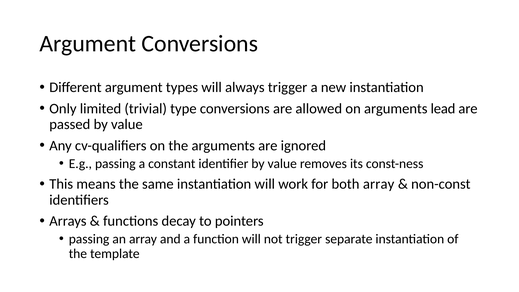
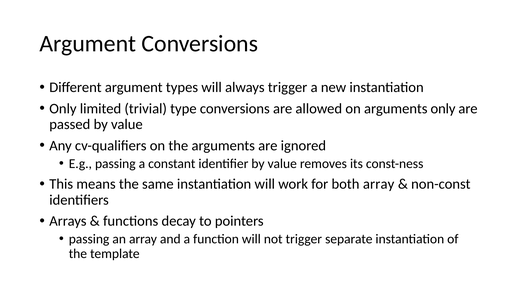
arguments lead: lead -> only (443, 109)
